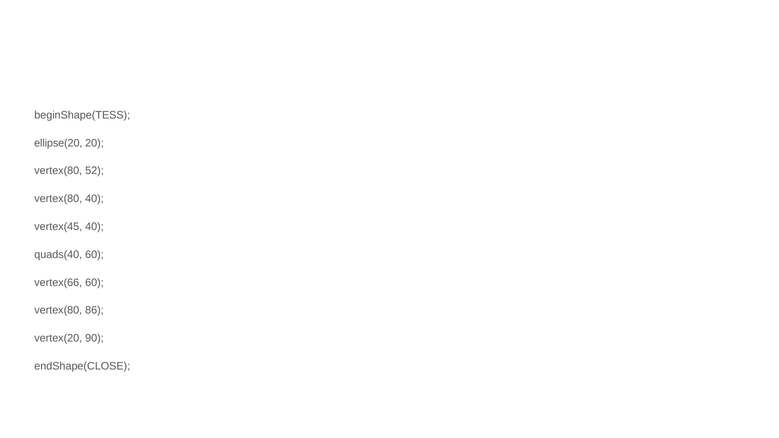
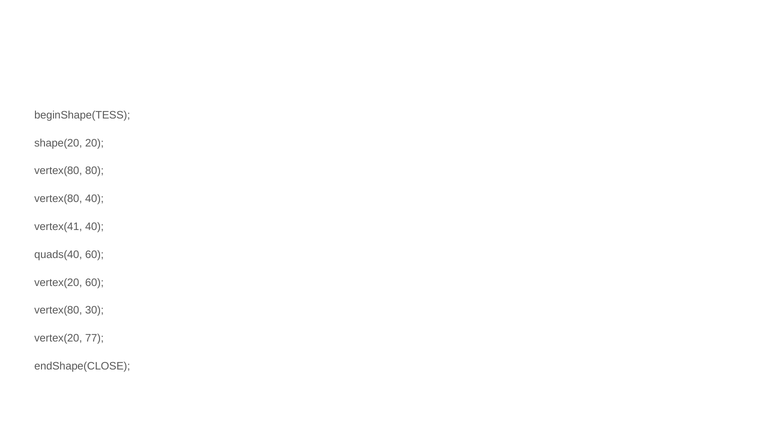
ellipse(20: ellipse(20 -> shape(20 (58, 143)
52: 52 -> 80 (95, 171)
vertex(45: vertex(45 -> vertex(41 (58, 227)
vertex(66: vertex(66 -> vertex(20 (58, 283)
86: 86 -> 30 (95, 311)
90: 90 -> 77 (95, 338)
